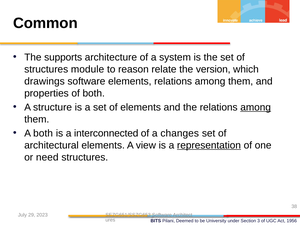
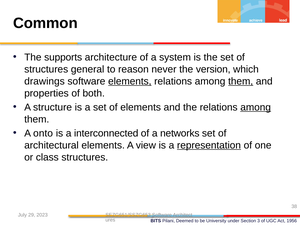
module: module -> general (88, 69)
relate: relate -> never (164, 69)
elements underline: none -> present (130, 81)
them underline: none -> present (241, 81)
A both: both -> onto (43, 133)
changes: changes -> networks (180, 133)
need: need -> class (47, 157)
